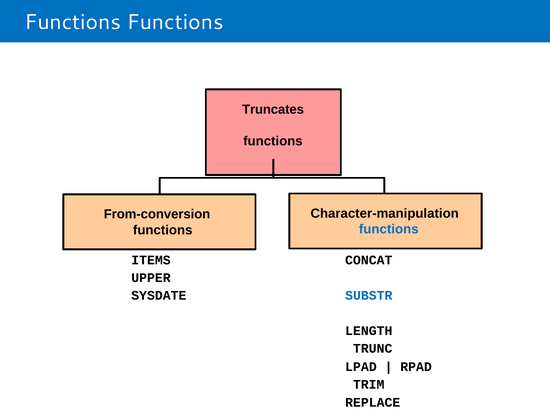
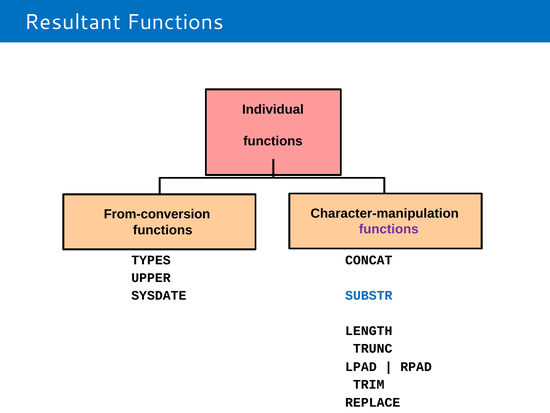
Functions: Functions -> Resultant (73, 22)
Truncates: Truncates -> Individual (273, 109)
functions colour: blue -> purple (389, 229)
ITEMS: ITEMS -> TYPES (151, 260)
